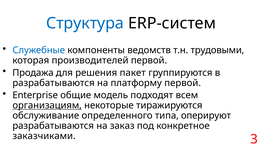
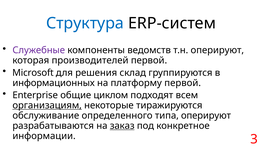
Служебные colour: blue -> purple (39, 50)
т.н трудовыми: трудовыми -> оперируют (217, 50)
Продажа: Продажа -> Microsoft (33, 73)
пакет: пакет -> склад (133, 73)
разрабатываются: разрабатываются -> информационных (54, 83)
модель: модель -> циклом (111, 95)
заказ underline: none -> present (122, 126)
заказчиками: заказчиками -> информации (44, 136)
